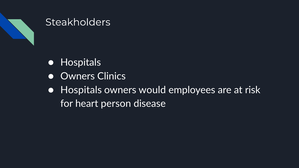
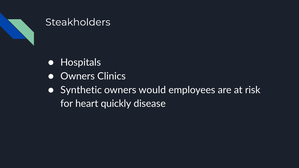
Hospitals: Hospitals -> Synthetic (81, 90)
person: person -> quickly (116, 104)
